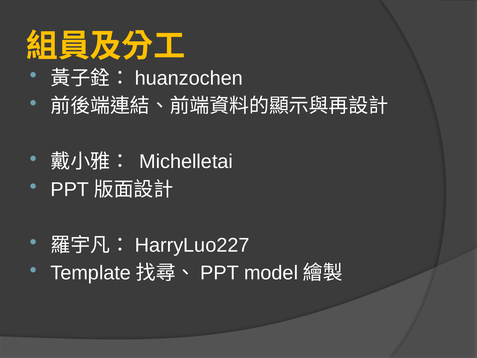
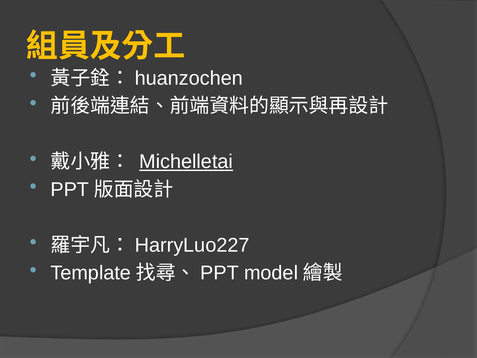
Michelletai underline: none -> present (186, 162)
